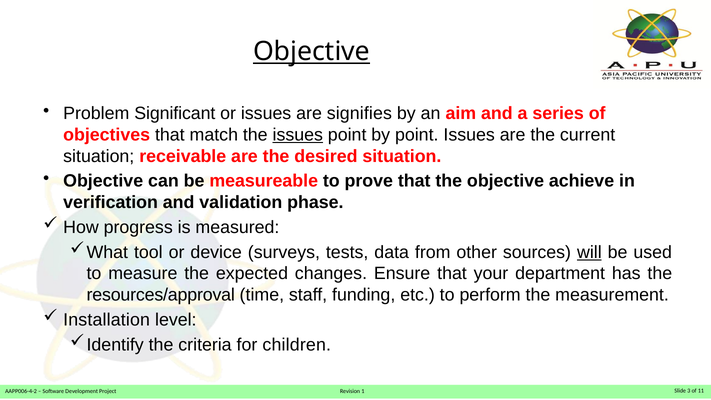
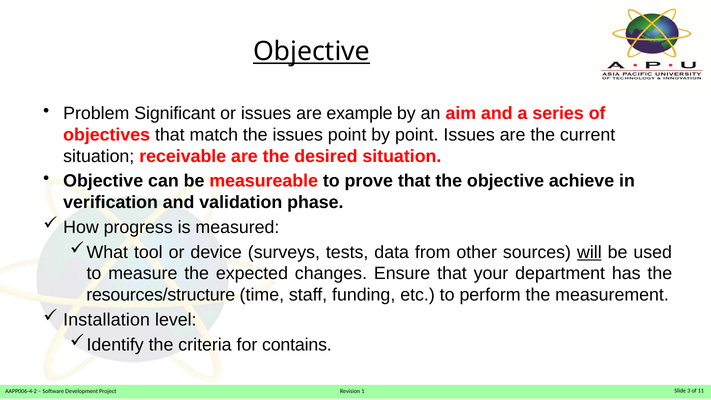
signifies: signifies -> example (359, 114)
issues underline: present -> none (298, 135)
resources/approval: resources/approval -> resources/structure (161, 295)
children: children -> contains (297, 345)
